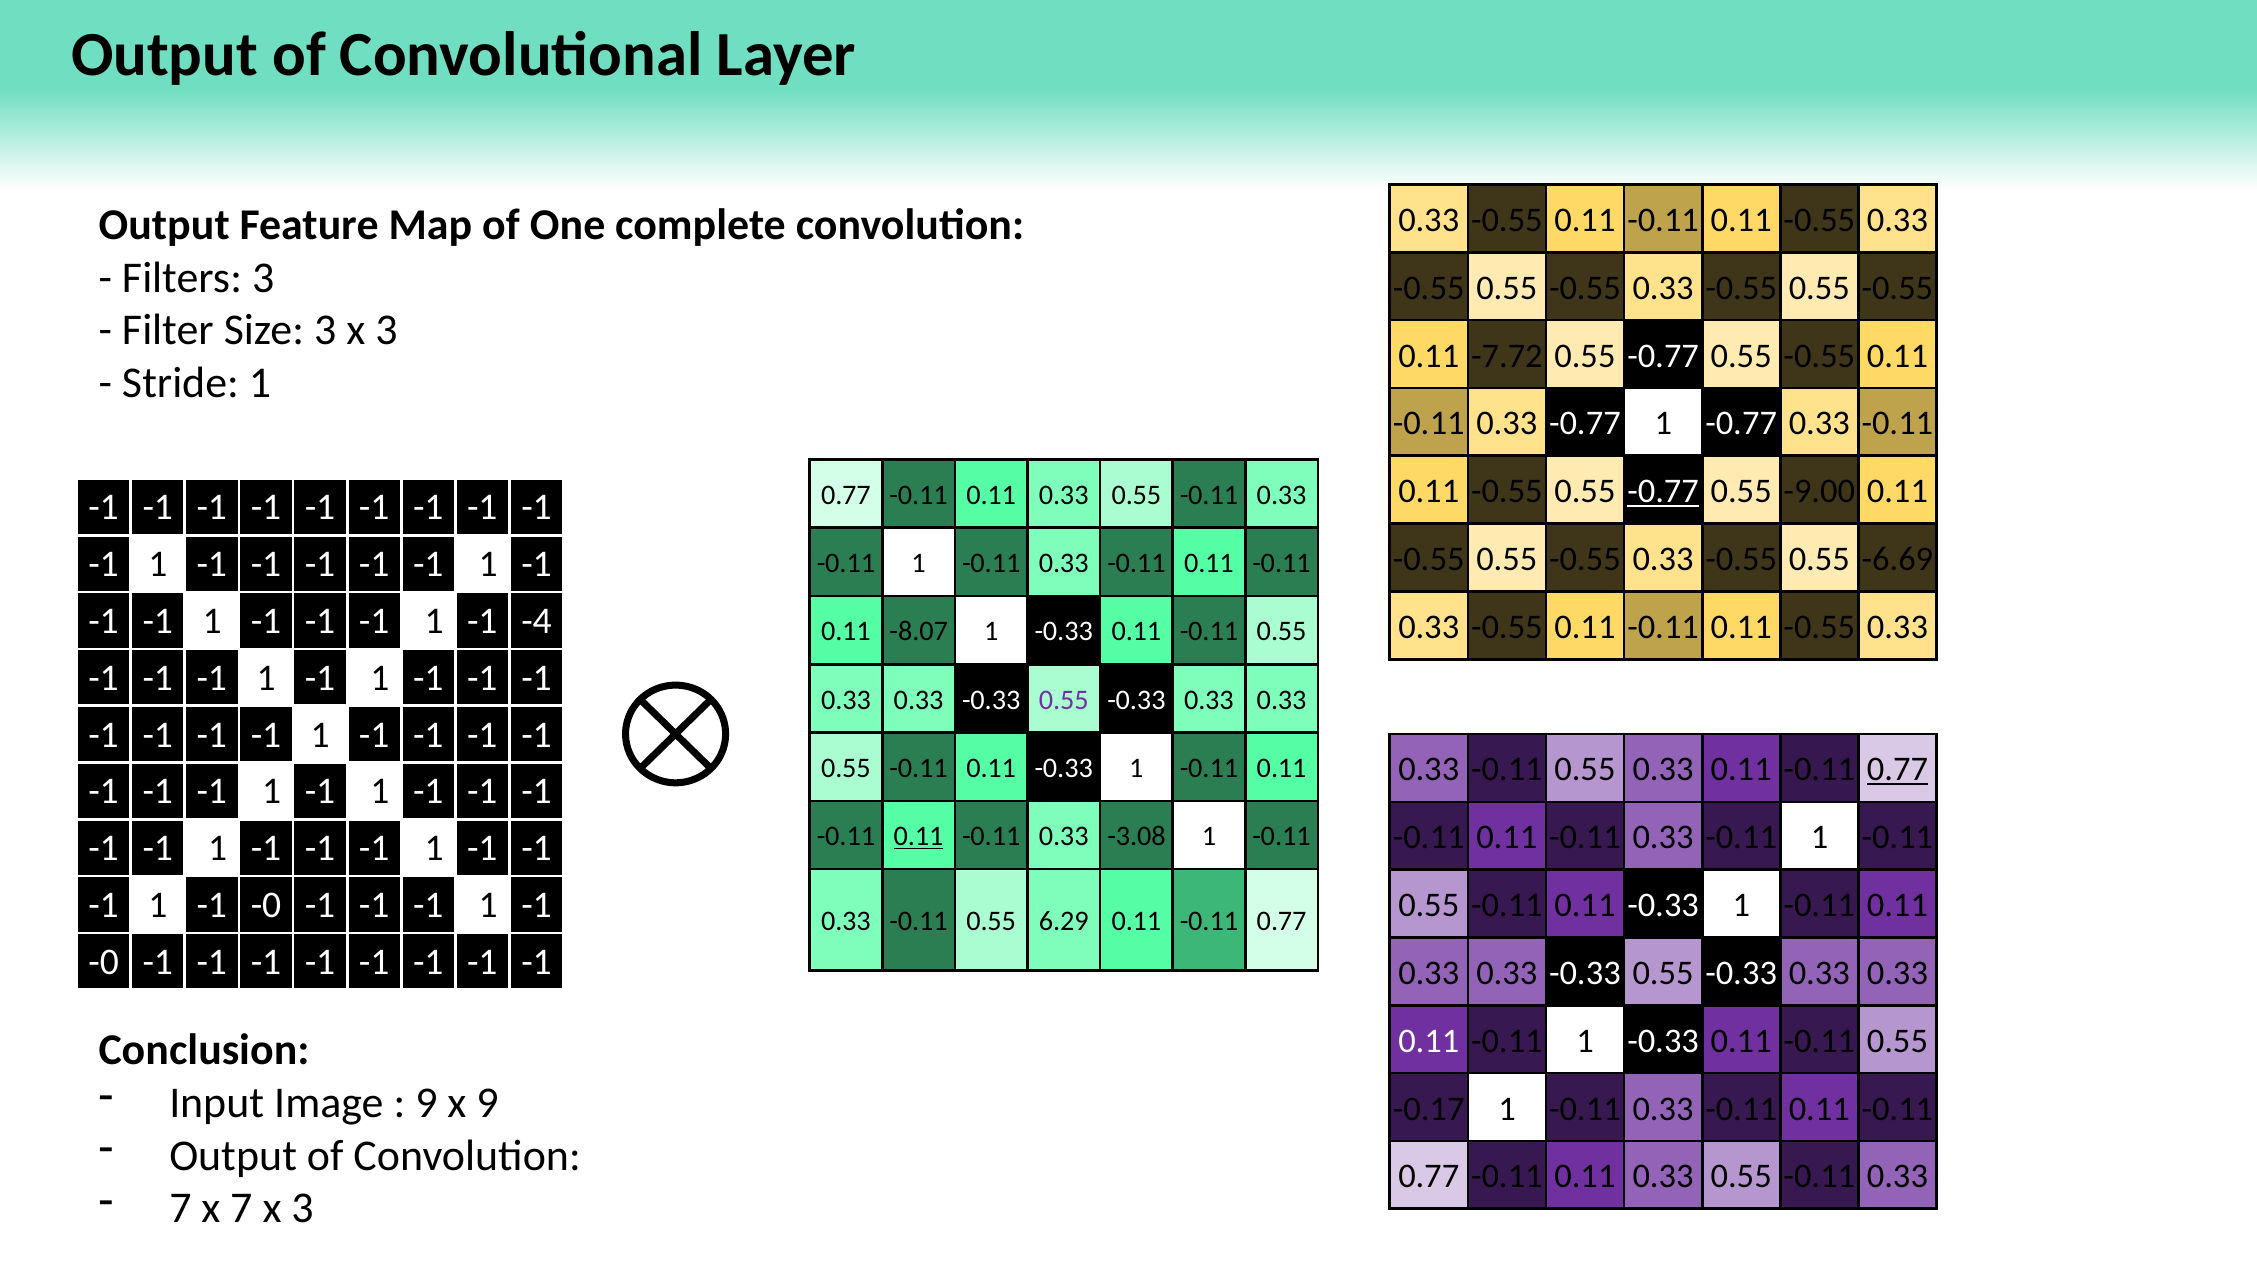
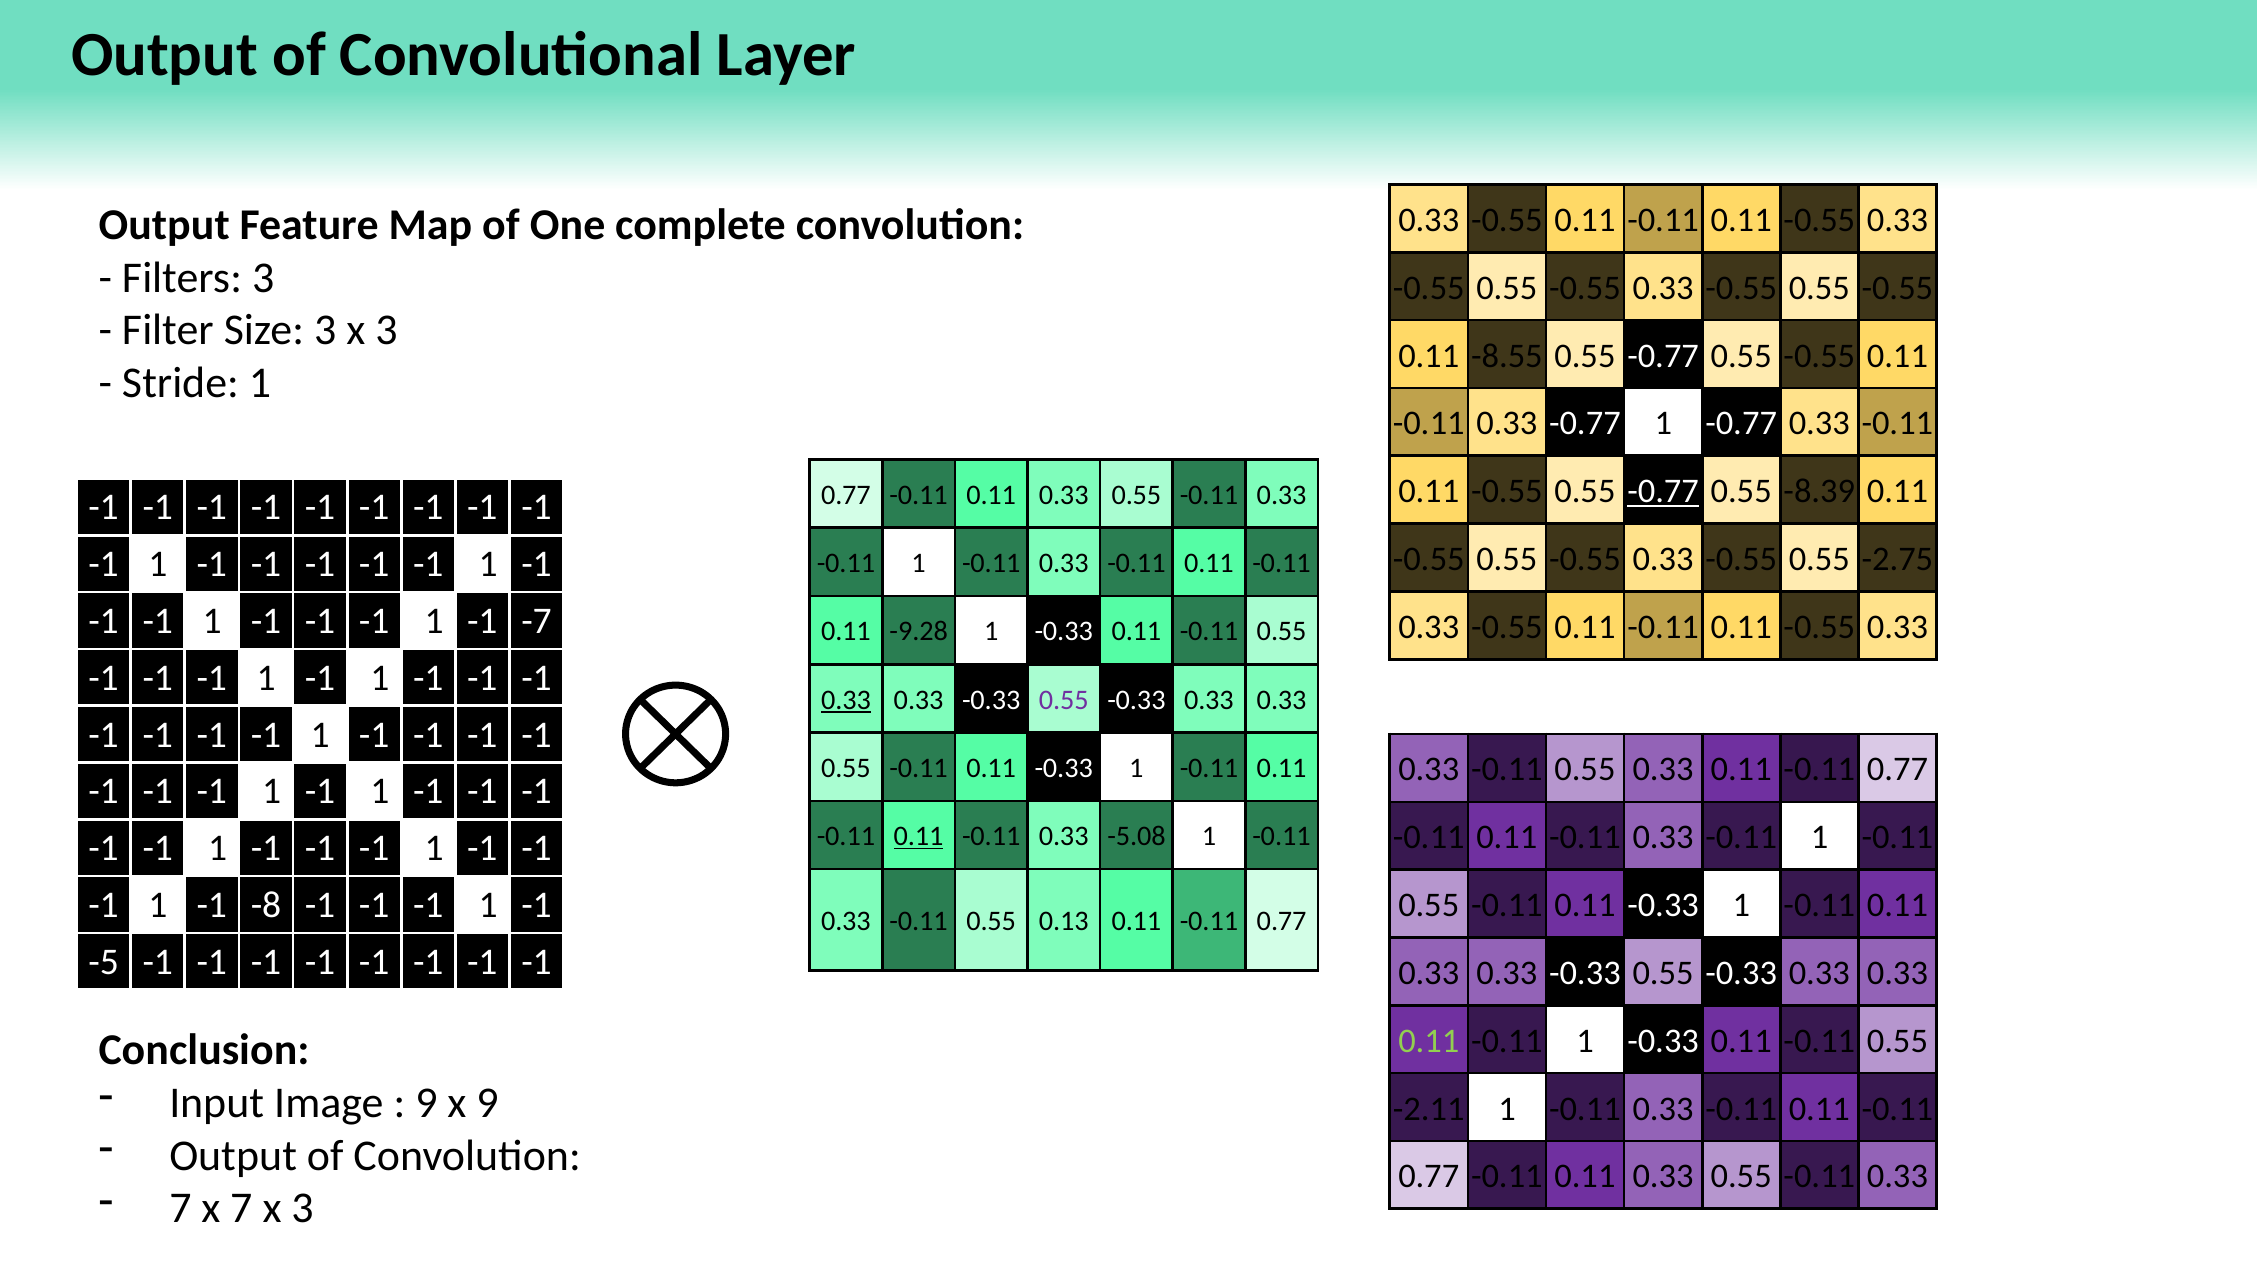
-7.72: -7.72 -> -8.55 (1507, 356)
-9.00: -9.00 -> -8.39 (1819, 491)
-6.69: -6.69 -> -2.75 (1897, 559)
-4: -4 -> -7 (537, 621)
-8.07: -8.07 -> -9.28 (919, 631)
0.33 underline: none -> present (846, 700)
0.77 underline: present -> none (1897, 769)
-3.08: -3.08 -> -5.08 (1136, 836)
1 -1 -0: -0 -> -8 (266, 905)
6.29: 6.29 -> 0.13 (1064, 921)
-0: -0 -> -5 (104, 962)
0.11 colour: white -> light green (1429, 1041)
-0.17: -0.17 -> -2.11 (1429, 1108)
